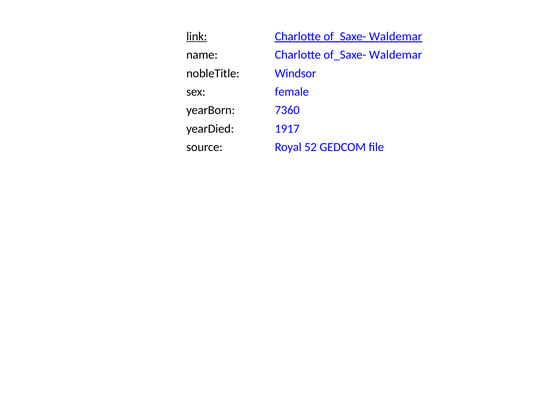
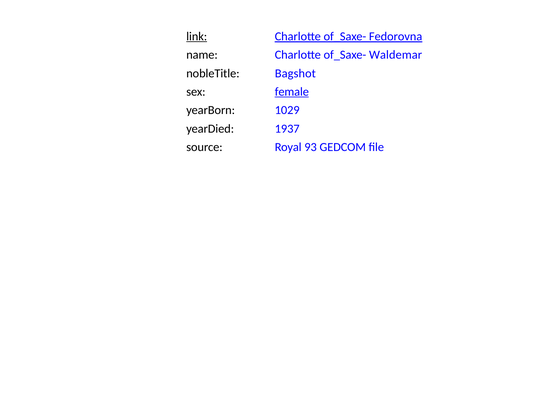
Waldemar: Waldemar -> Fedorovna (396, 37)
Windsor: Windsor -> Bagshot (295, 73)
female underline: none -> present (292, 92)
7360: 7360 -> 1029 (287, 110)
1917: 1917 -> 1937 (287, 129)
52: 52 -> 93 (311, 147)
